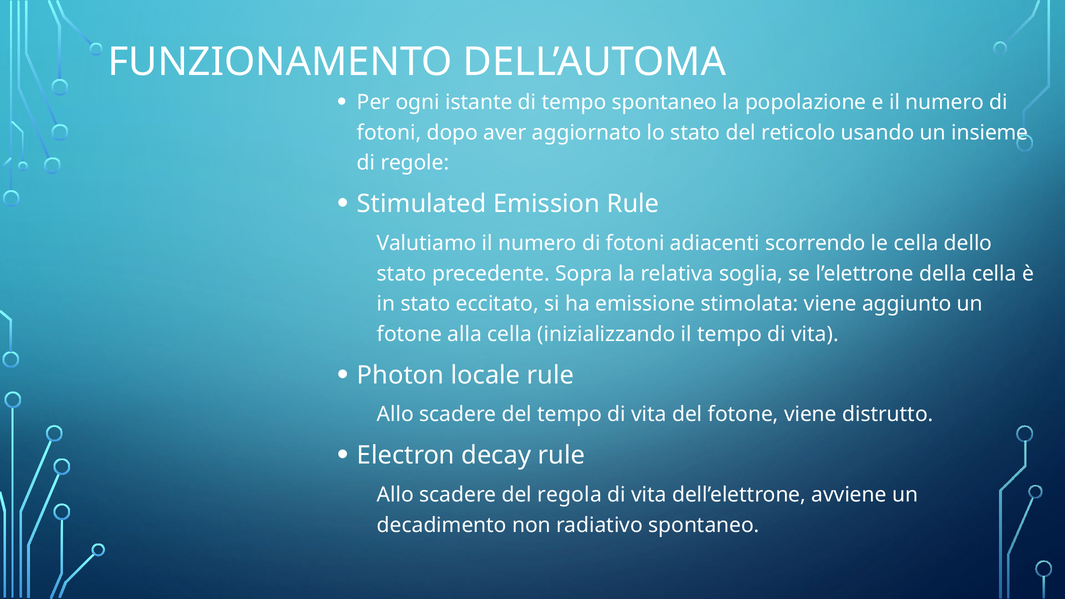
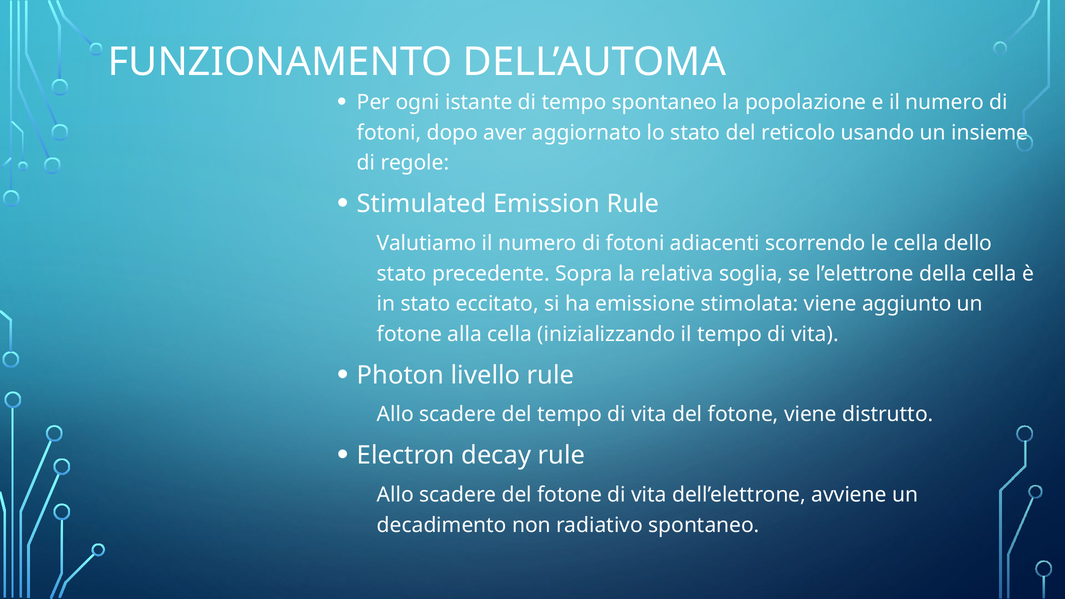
locale: locale -> livello (485, 375)
scadere del regola: regola -> fotone (570, 495)
